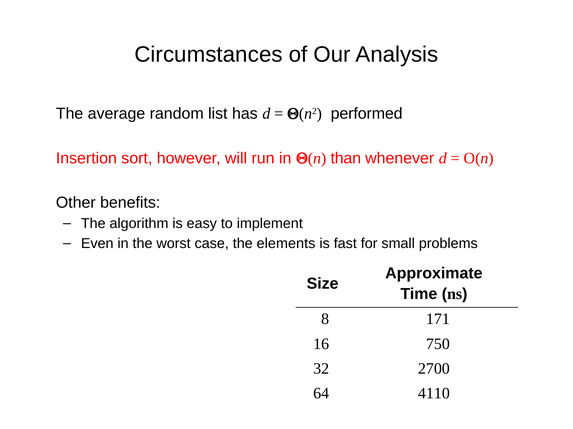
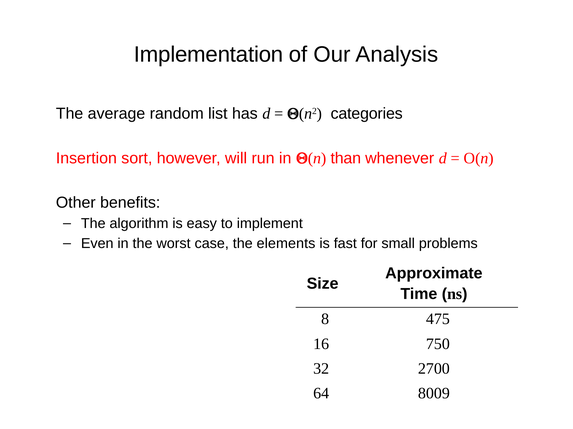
Circumstances: Circumstances -> Implementation (209, 55)
performed: performed -> categories (367, 114)
171: 171 -> 475 (438, 320)
4110: 4110 -> 8009 (434, 394)
